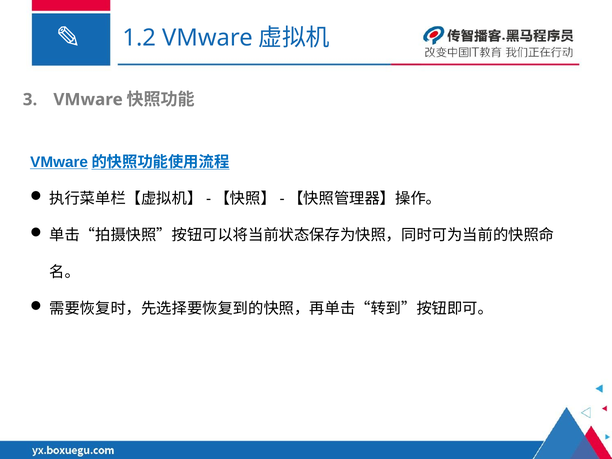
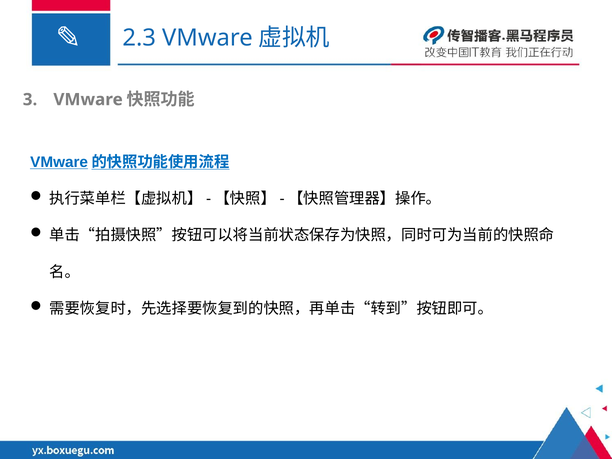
1.2: 1.2 -> 2.3 (139, 38)
